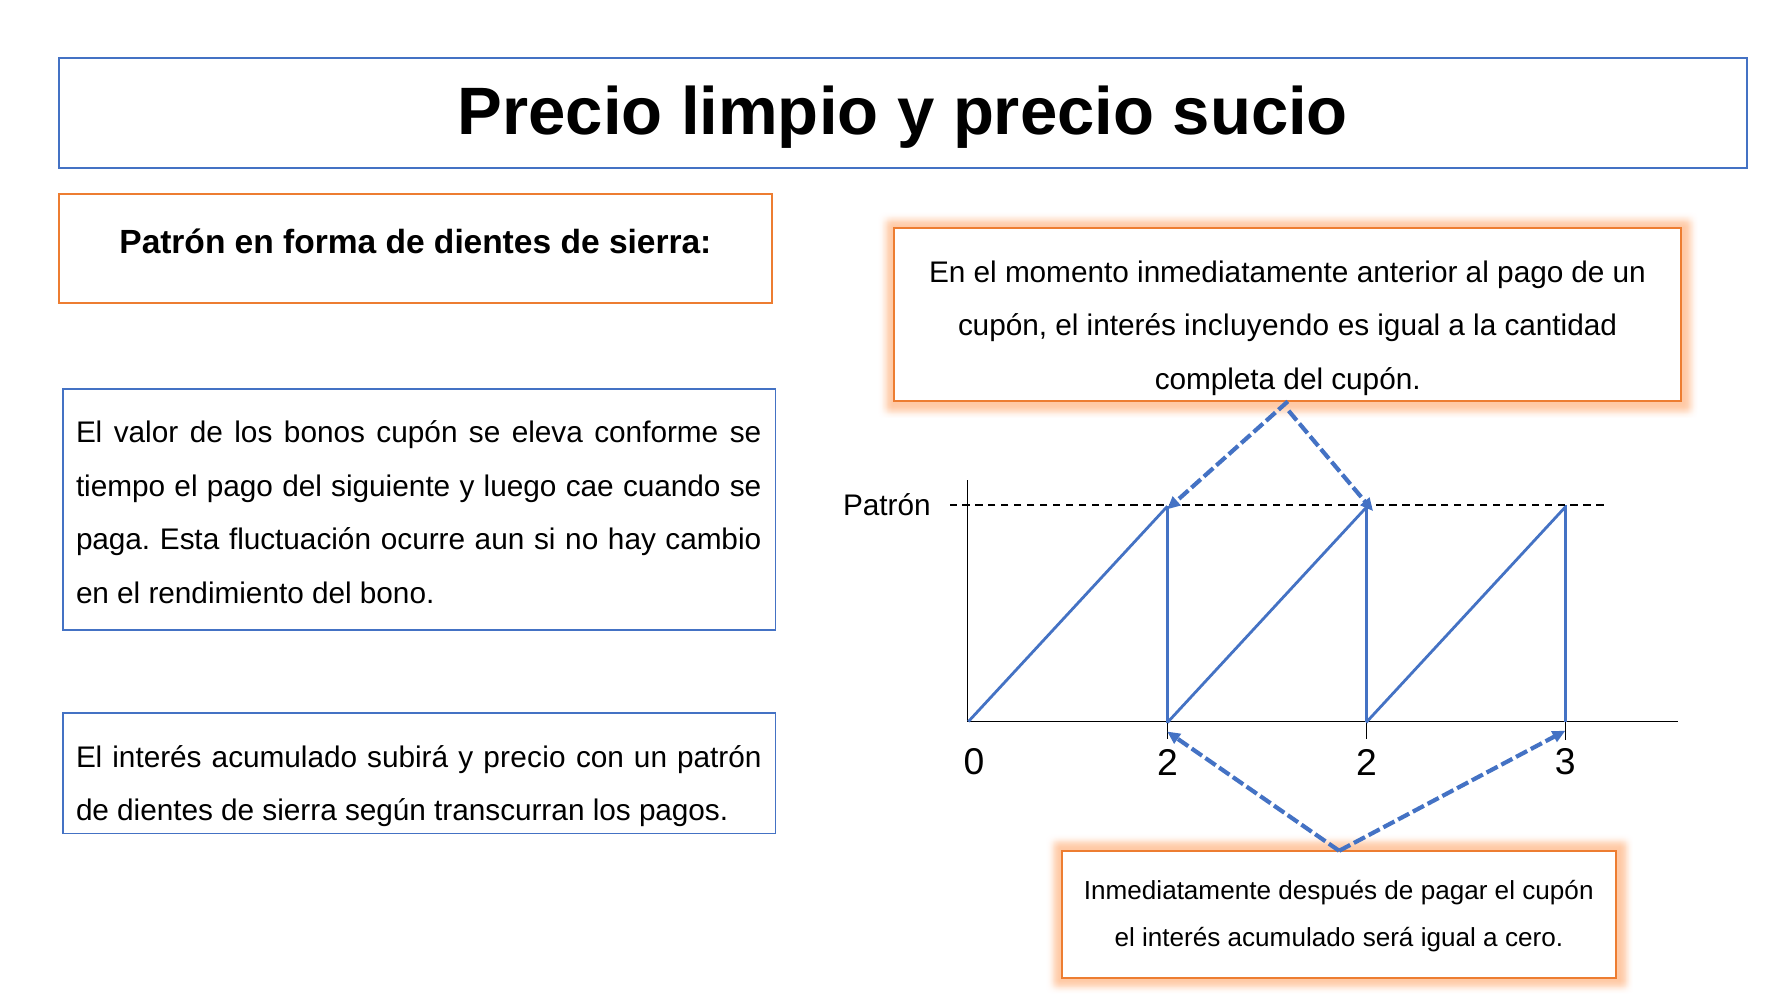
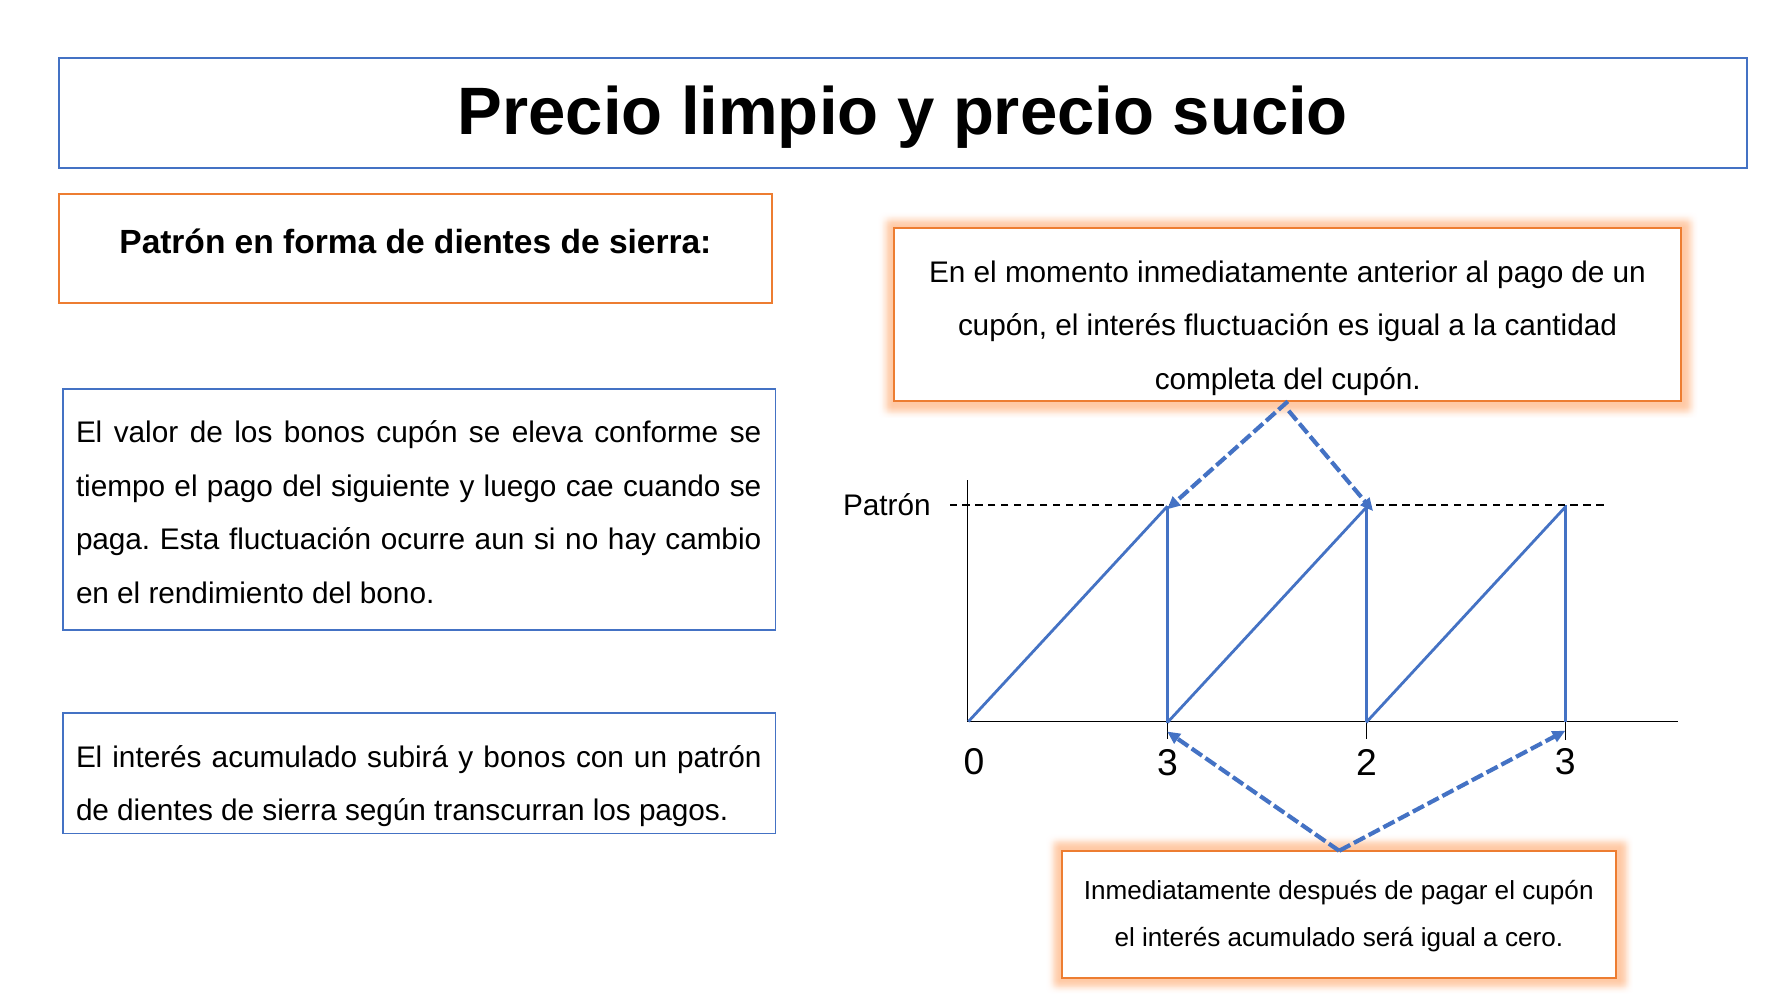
interés incluyendo: incluyendo -> fluctuación (1257, 326)
subirá y precio: precio -> bonos (524, 758)
0 2: 2 -> 3 (1168, 764)
